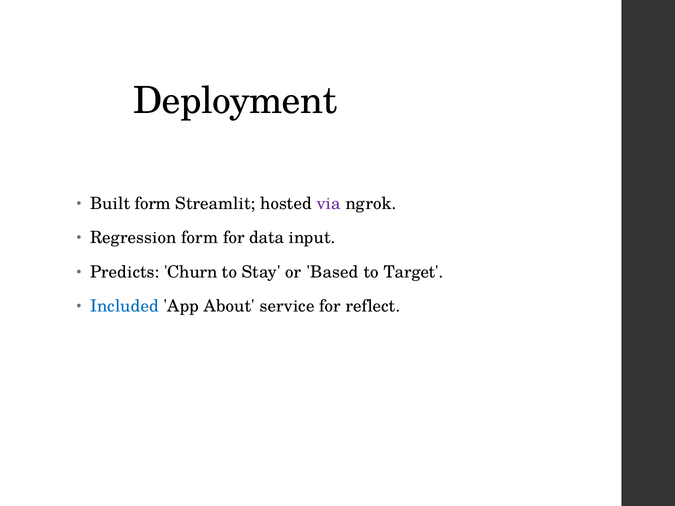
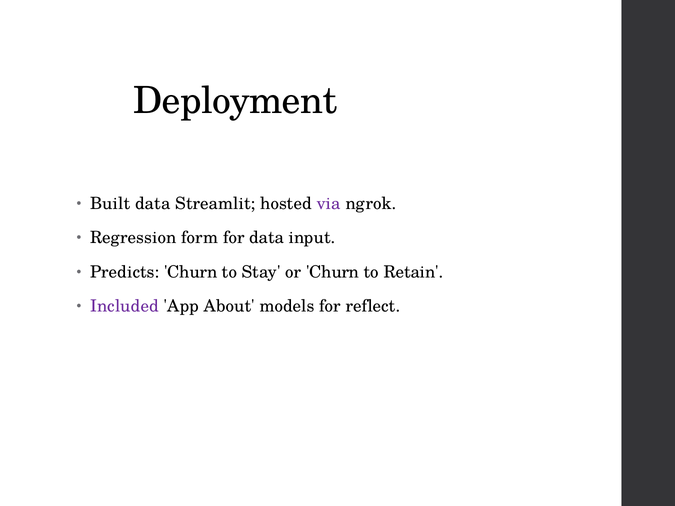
Built form: form -> data (153, 204)
or Based: Based -> Churn (333, 272)
Target: Target -> Retain (414, 272)
Included colour: blue -> purple (124, 307)
service: service -> models (287, 307)
